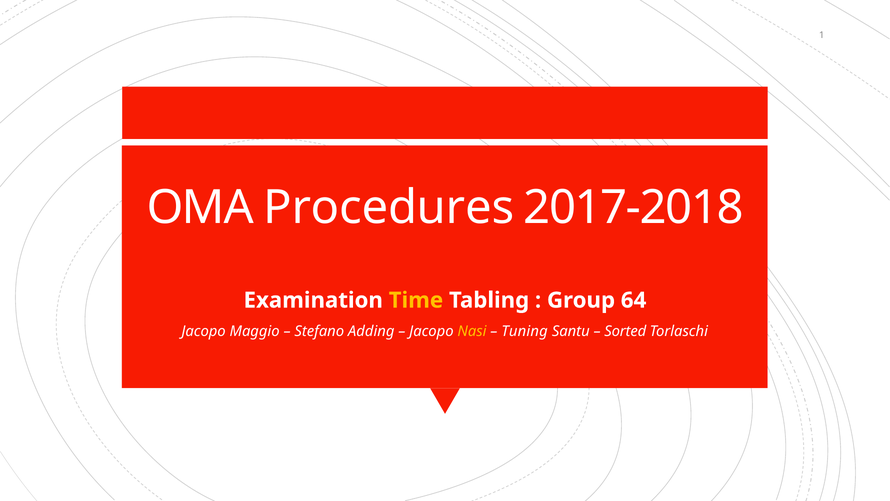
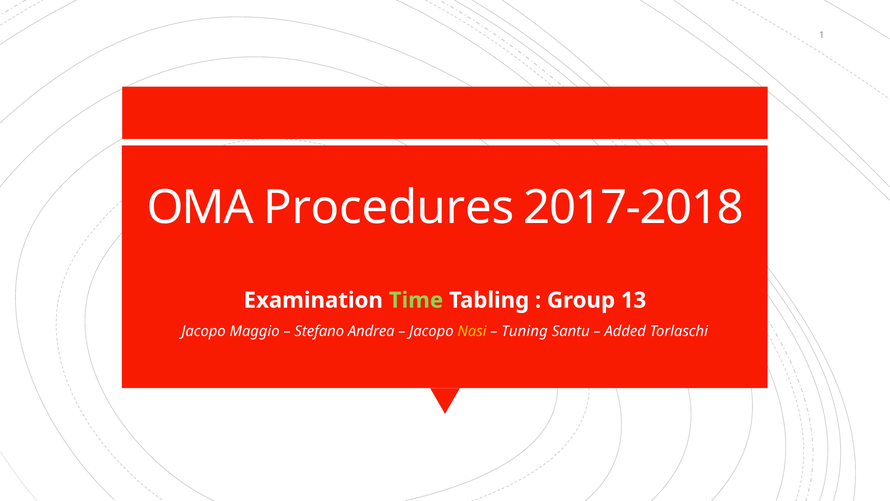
Time colour: yellow -> light green (416, 300)
64: 64 -> 13 (634, 300)
Adding: Adding -> Andrea (371, 331)
Sorted: Sorted -> Added (625, 331)
